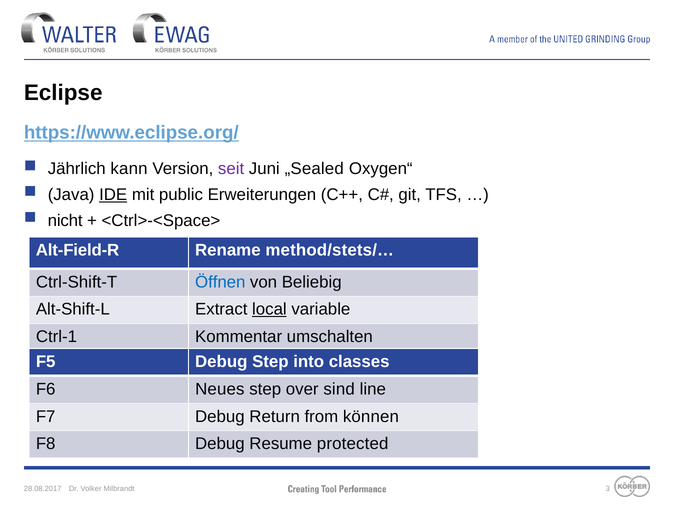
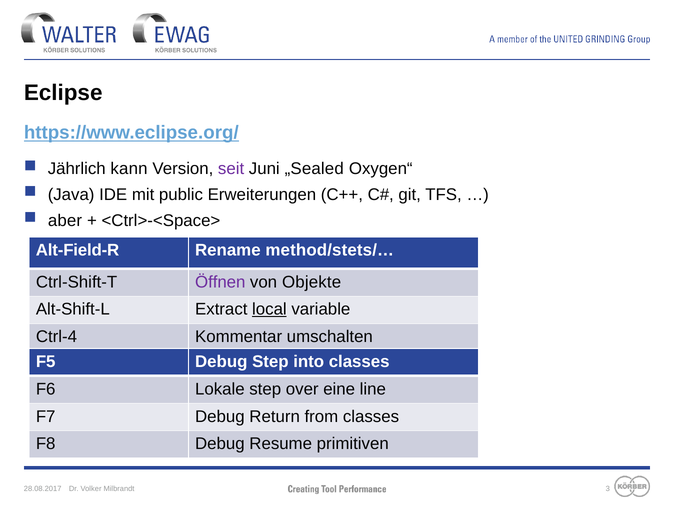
IDE underline: present -> none (113, 194)
nicht: nicht -> aber (65, 220)
Öffnen colour: blue -> purple (220, 282)
Beliebig: Beliebig -> Objekte (312, 282)
Ctrl-1: Ctrl-1 -> Ctrl-4 (56, 336)
Neues: Neues -> Lokale (220, 389)
sind: sind -> eine (339, 389)
from können: können -> classes (371, 416)
protected: protected -> primitiven (353, 443)
